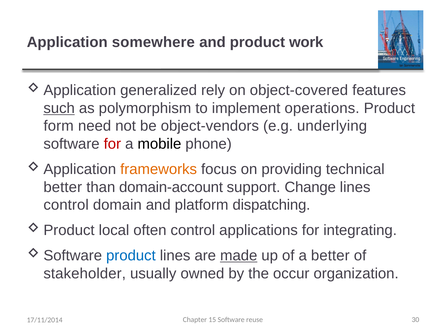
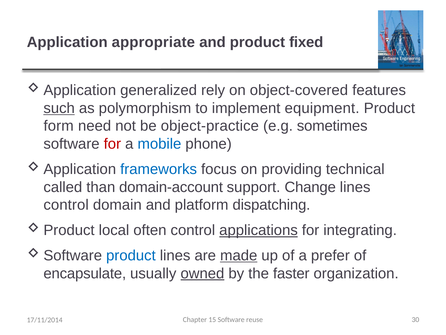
somewhere: somewhere -> appropriate (153, 42)
work: work -> fixed (306, 42)
operations: operations -> equipment (322, 108)
object-vendors: object-vendors -> object-practice (210, 126)
underlying: underlying -> sometimes (332, 126)
mobile colour: black -> blue (159, 144)
frameworks colour: orange -> blue (159, 169)
better: better -> called (63, 187)
applications underline: none -> present (259, 230)
a better: better -> prefer (330, 255)
stakeholder: stakeholder -> encapsulate (85, 273)
owned underline: none -> present (202, 273)
occur: occur -> faster (291, 273)
